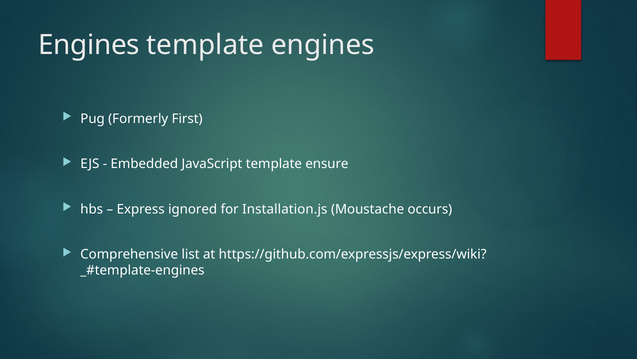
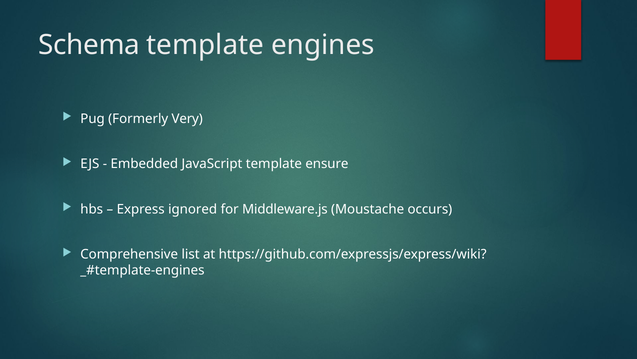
Engines: Engines -> Schema (89, 45)
First: First -> Very (187, 119)
Installation.js: Installation.js -> Middleware.js (285, 209)
